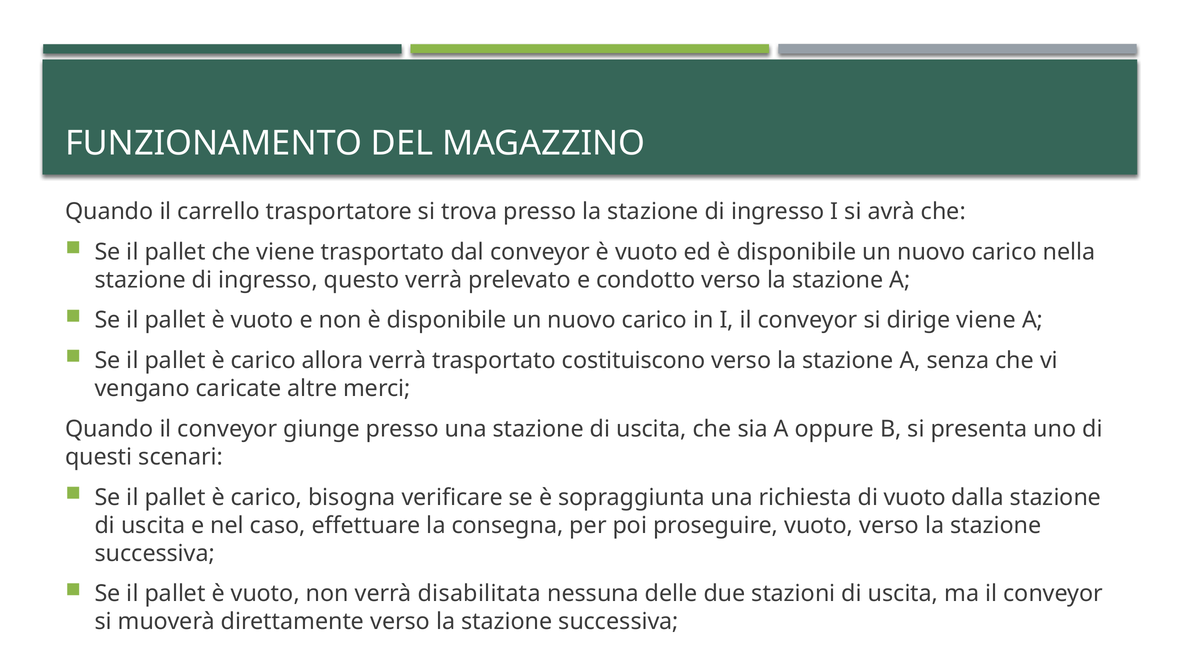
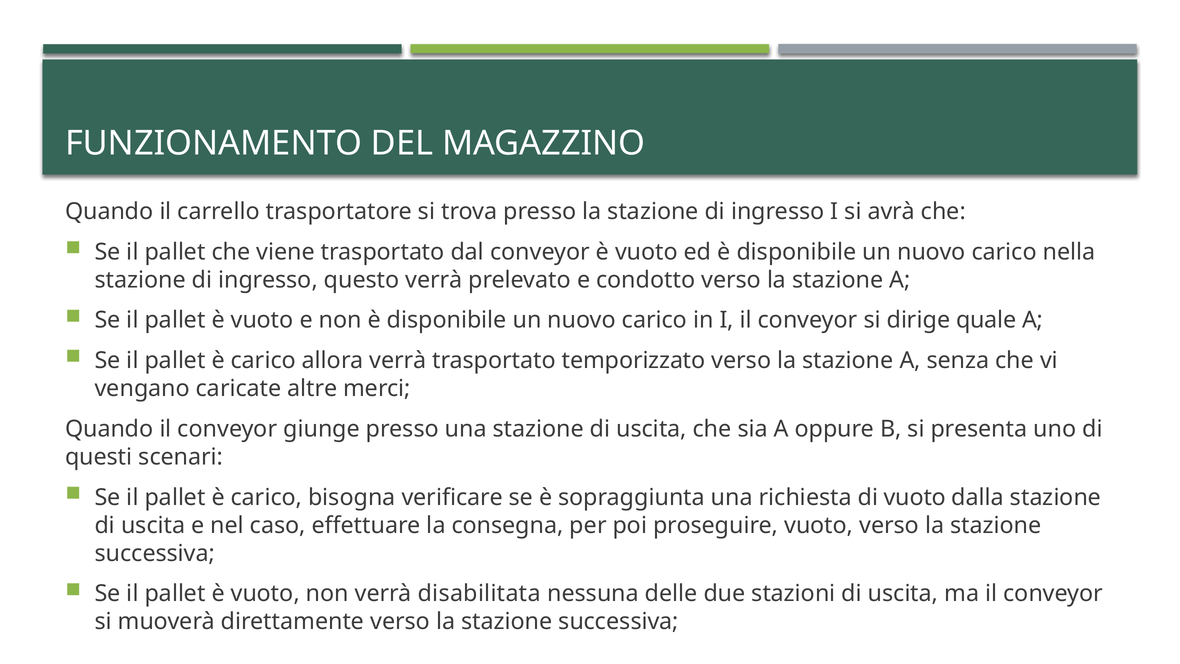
dirige viene: viene -> quale (986, 320)
costituiscono: costituiscono -> temporizzato (634, 360)
